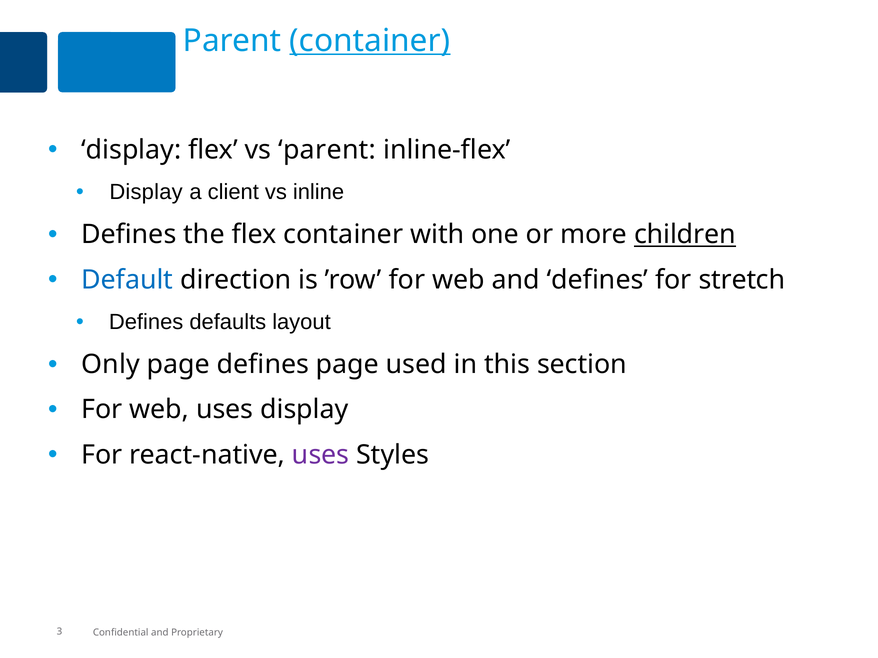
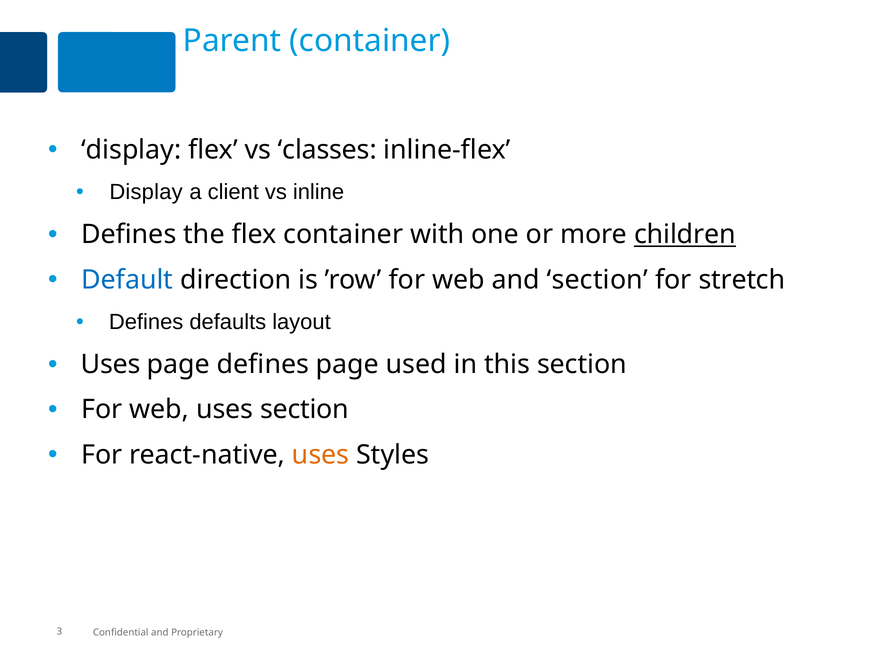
container underline: present -> none (370, 41)
vs parent: parent -> classes (327, 150)
and defines: defines -> section (597, 280)
Only: Only -> Uses (111, 365)
uses display: display -> section (305, 410)
uses colour: purple -> orange (321, 455)
